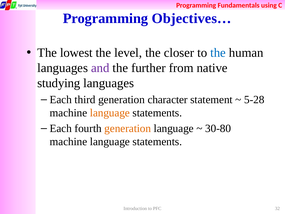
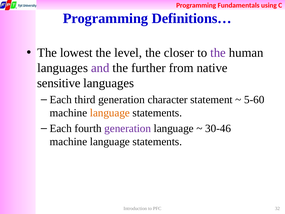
Objectives…: Objectives… -> Definitions… (192, 18)
the colour: blue -> purple (218, 53)
studying: studying -> sensitive (59, 83)
5-28: 5-28 -> 5-60 (254, 99)
generation colour: orange -> purple (128, 128)
30-80: 30-80 -> 30-46 (218, 128)
